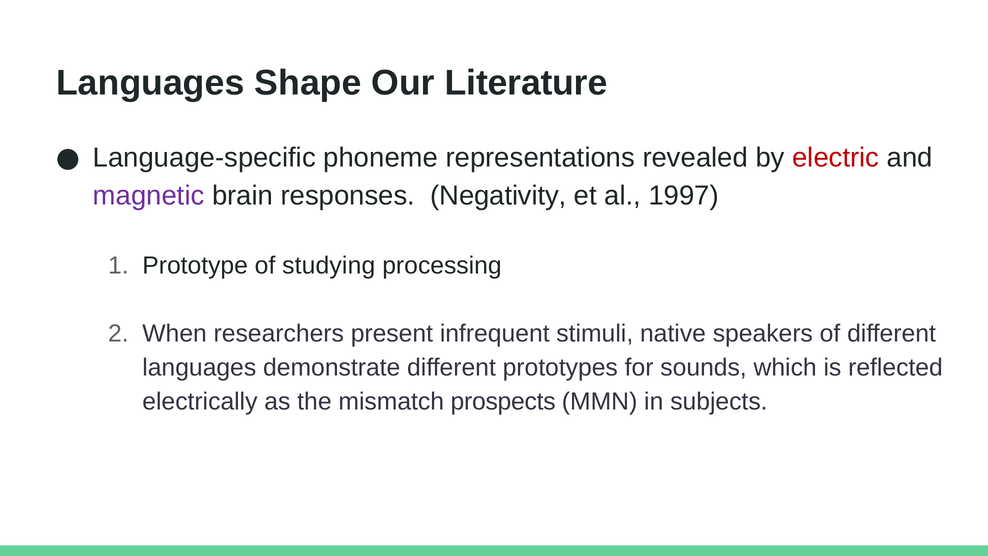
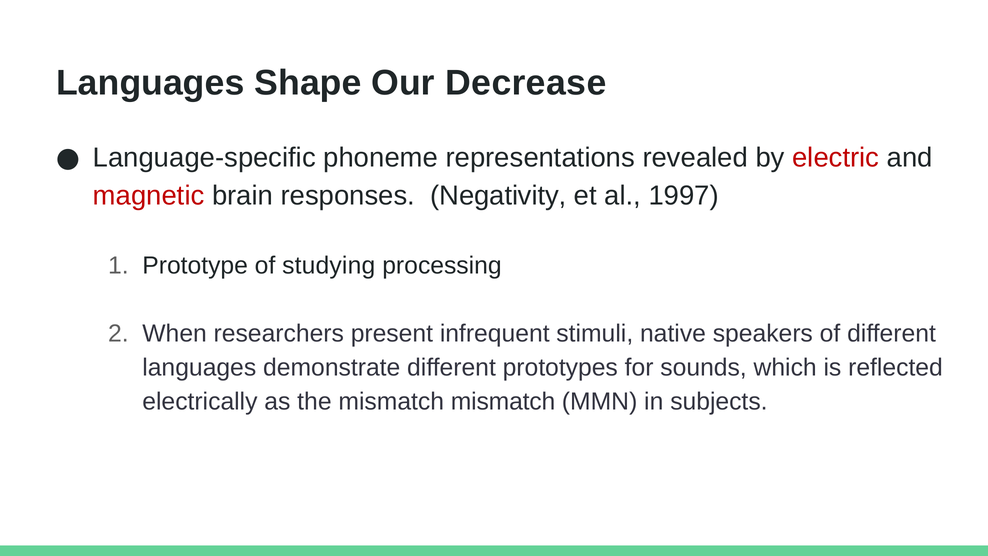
Literature: Literature -> Decrease (526, 83)
magnetic colour: purple -> red (149, 196)
mismatch prospects: prospects -> mismatch (503, 402)
